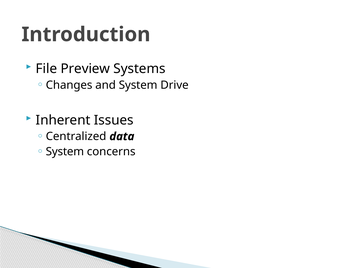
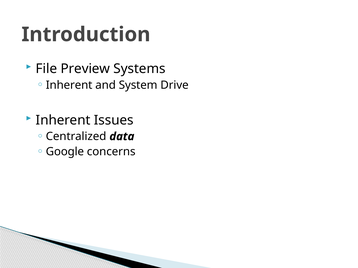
Changes: Changes -> Inherent (69, 85)
System: System -> Google (65, 152)
